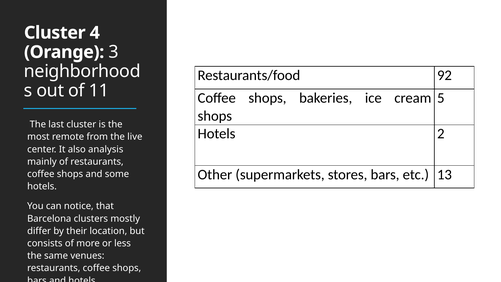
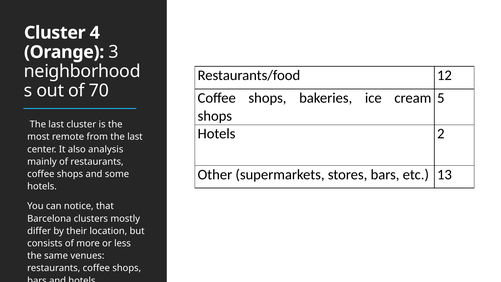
92: 92 -> 12 (444, 75)
11: 11 -> 70 (99, 91)
from the live: live -> last (135, 137)
